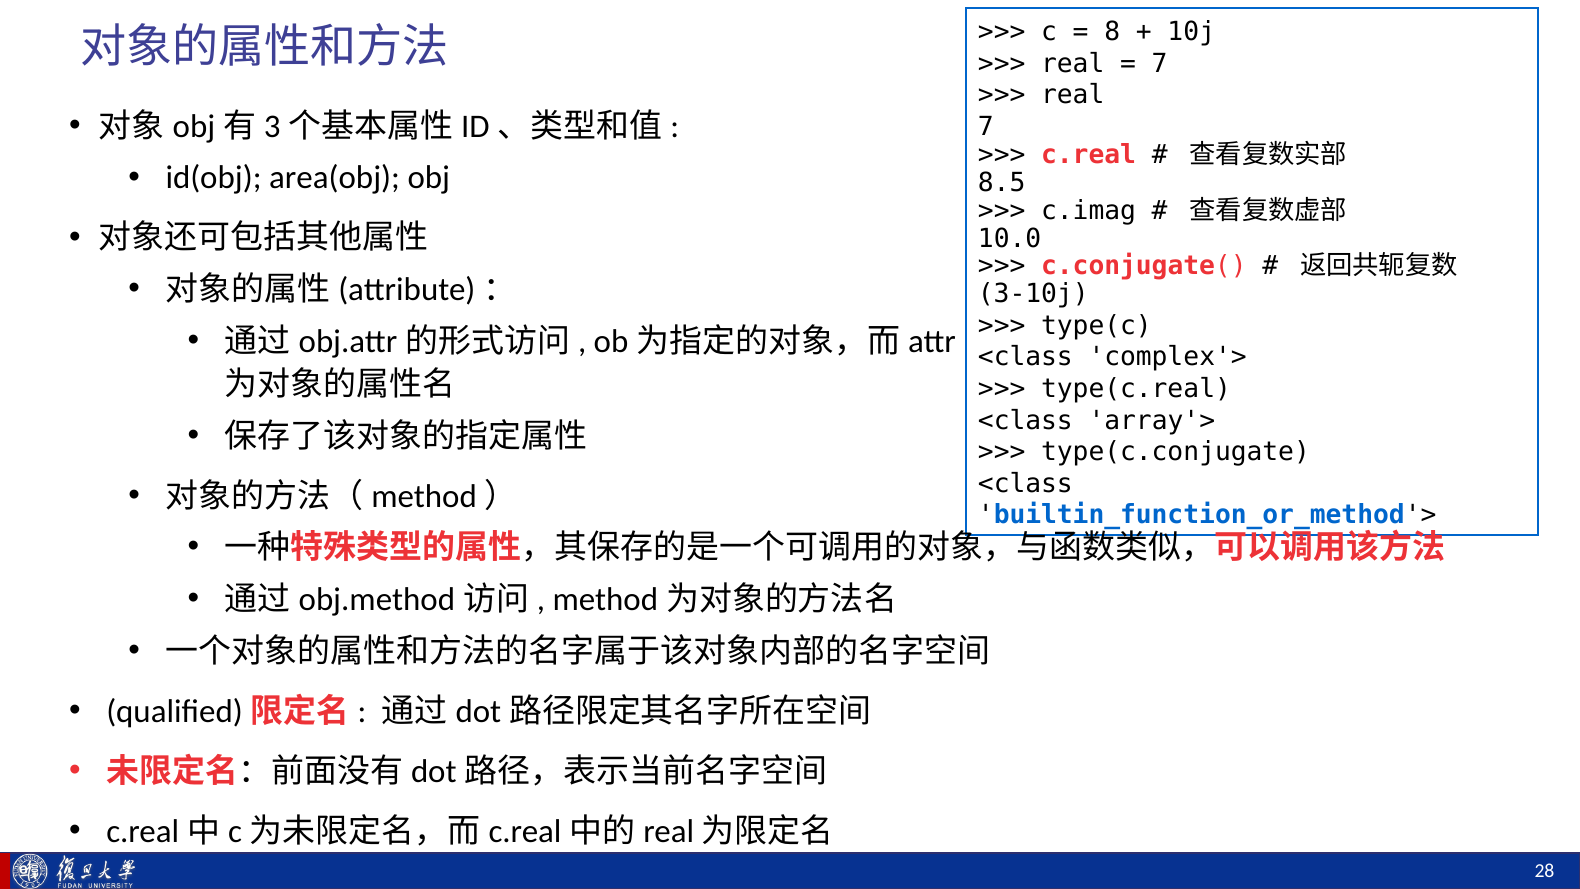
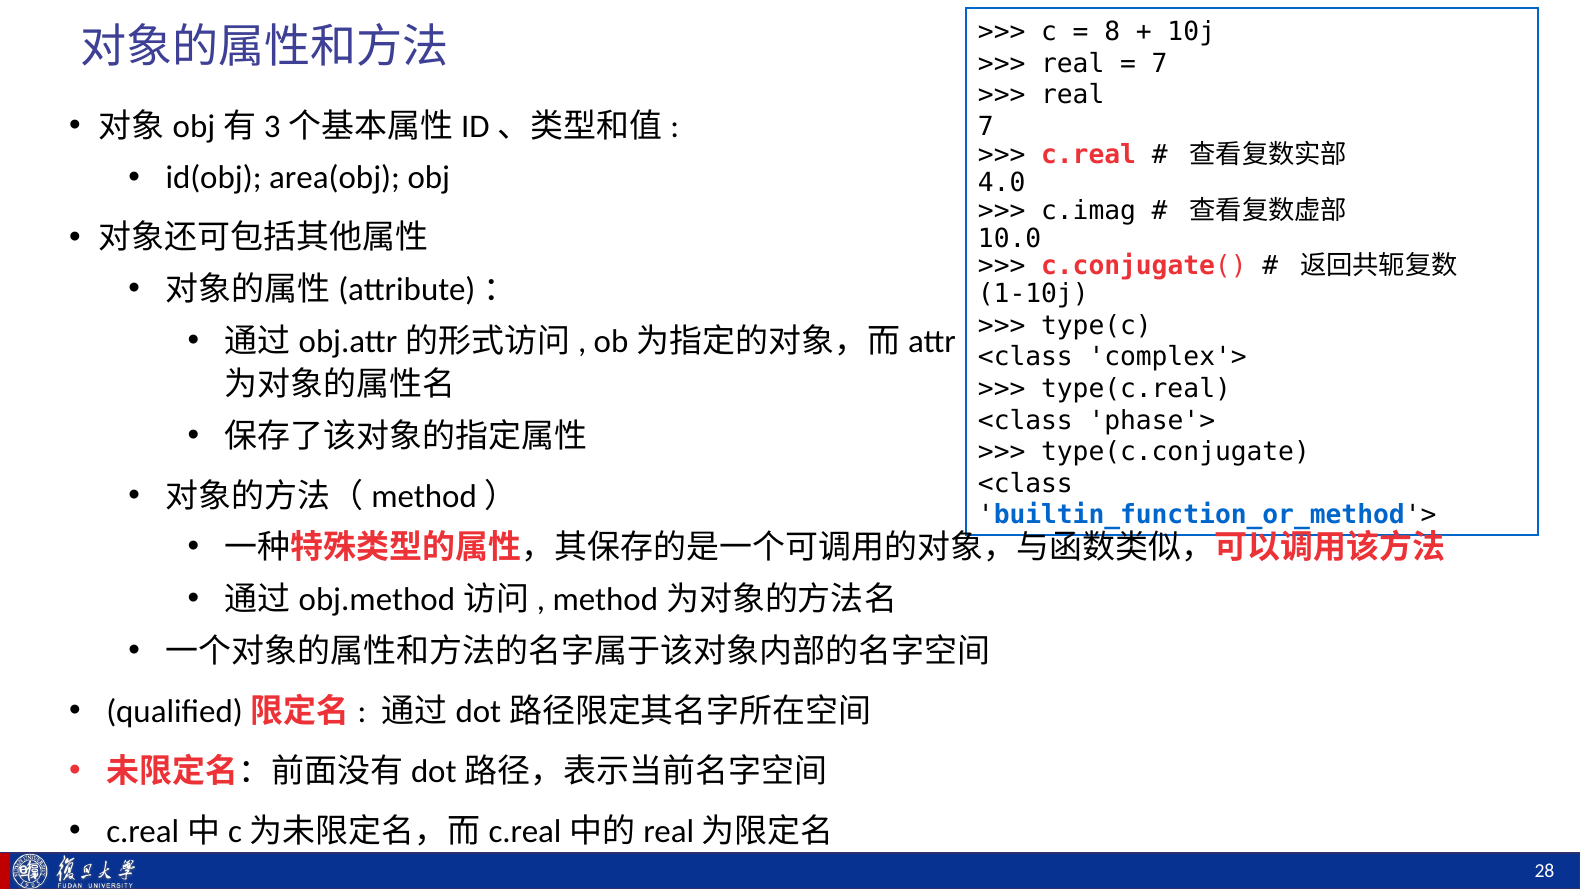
8.5: 8.5 -> 4.0 (1002, 183)
3-10j: 3-10j -> 1-10j (1033, 294)
array'>: array'> -> phase'> (1152, 420)
